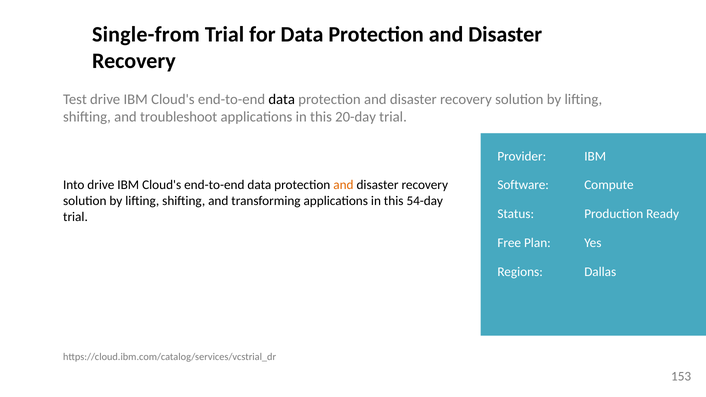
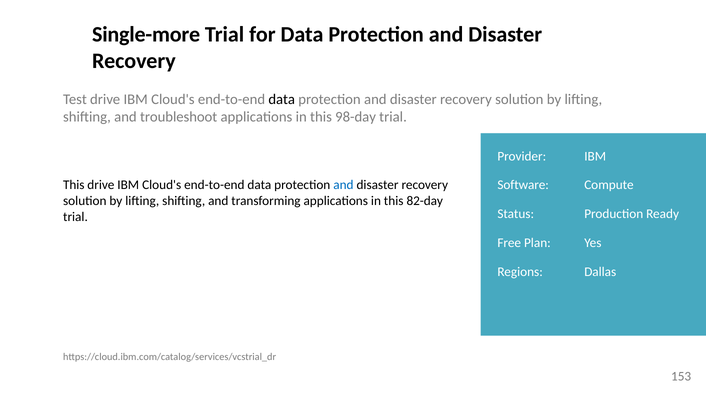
Single-from: Single-from -> Single-more (146, 35)
20-day: 20-day -> 98-day (356, 117)
Into: Into -> This (74, 185)
and colour: orange -> blue (343, 185)
54-day: 54-day -> 82-day (425, 201)
